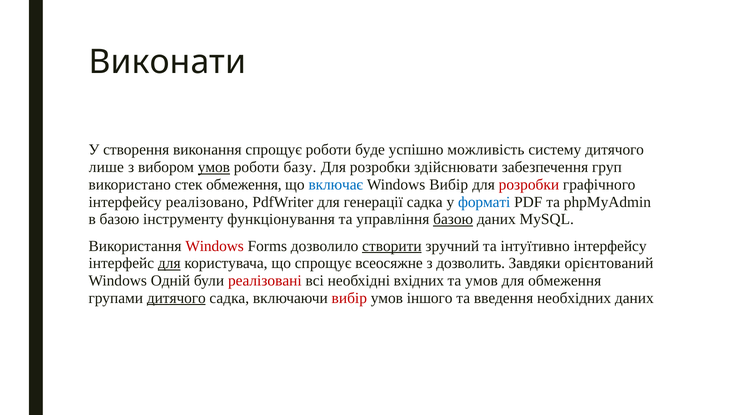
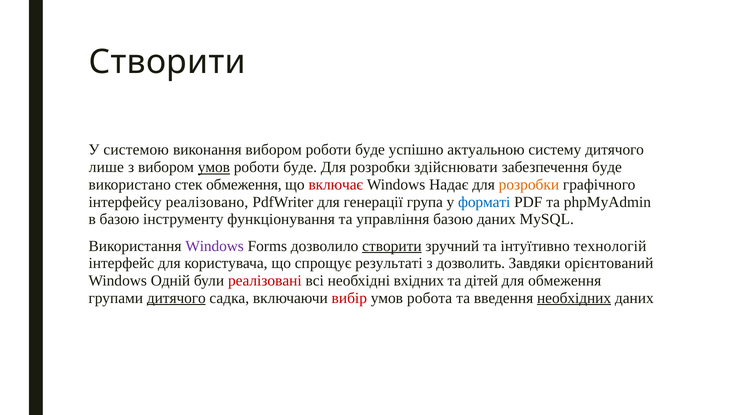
Виконати: Виконати -> Створити (167, 62)
створення: створення -> системою (136, 150)
виконання спрощує: спрощує -> вибором (274, 150)
можливість: можливість -> актуальною (486, 150)
базу: базу -> буде (300, 167)
забезпечення груп: груп -> буде (607, 167)
включає colour: blue -> red (336, 185)
Windows Вибір: Вибір -> Надає (449, 185)
розробки colour: red -> orange (529, 185)
генерації садка: садка -> група (425, 202)
базою underline: present -> none (453, 219)
Windows colour: red -> purple (215, 246)
інтуїтивно інтерфейсу: інтерфейсу -> технологій (610, 246)
для underline: present -> none (169, 263)
всеосяжне: всеосяжне -> результаті (389, 263)
та умов: умов -> дітей (482, 281)
іншого: іншого -> робота (430, 298)
необхідних underline: none -> present (574, 298)
